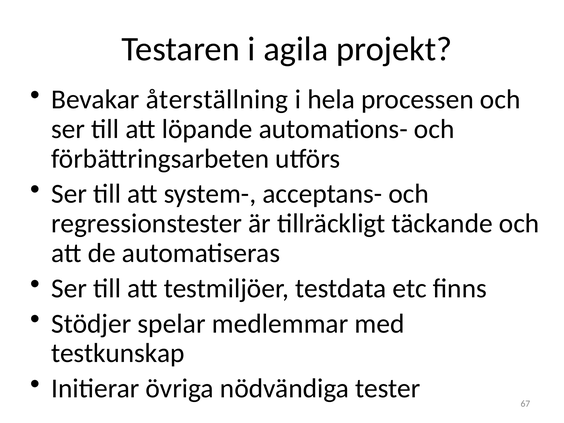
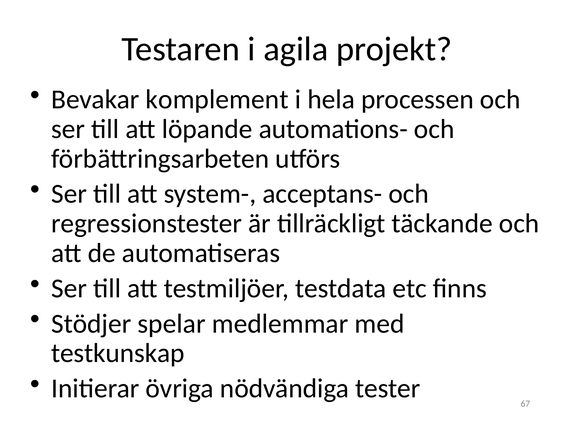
återställning: återställning -> komplement (217, 99)
